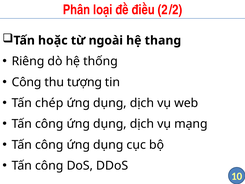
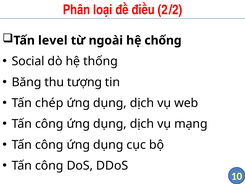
hoặc: hoặc -> level (53, 40)
thang: thang -> chống (163, 40)
Riêng: Riêng -> Social (28, 61)
Công: Công -> Băng (27, 82)
